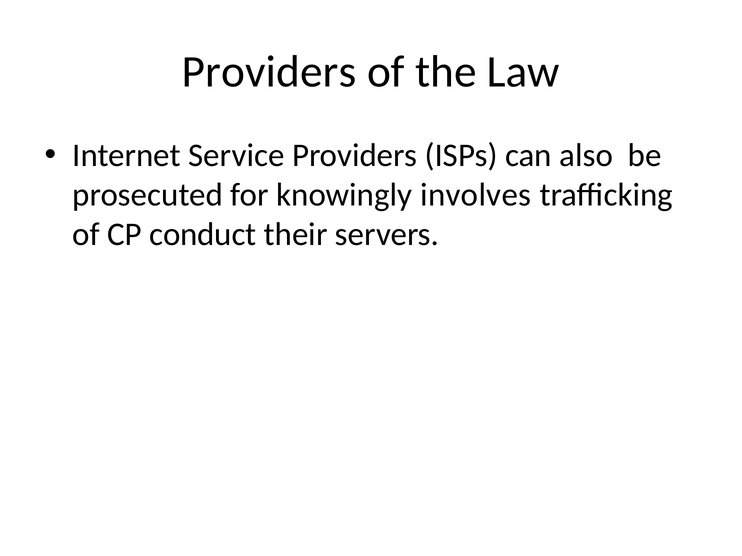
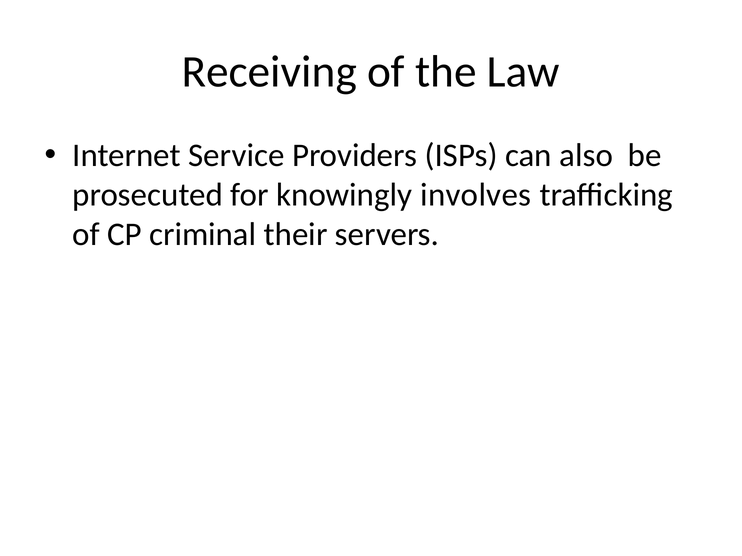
Providers: Providers -> Receiving (269, 72)
conduct: conduct -> criminal (203, 235)
